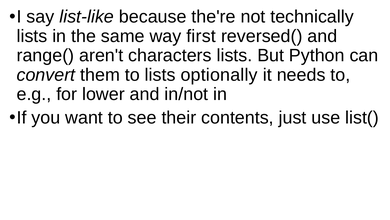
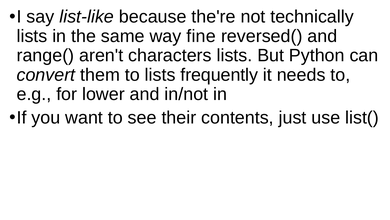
first: first -> fine (201, 36)
optionally: optionally -> frequently (219, 75)
